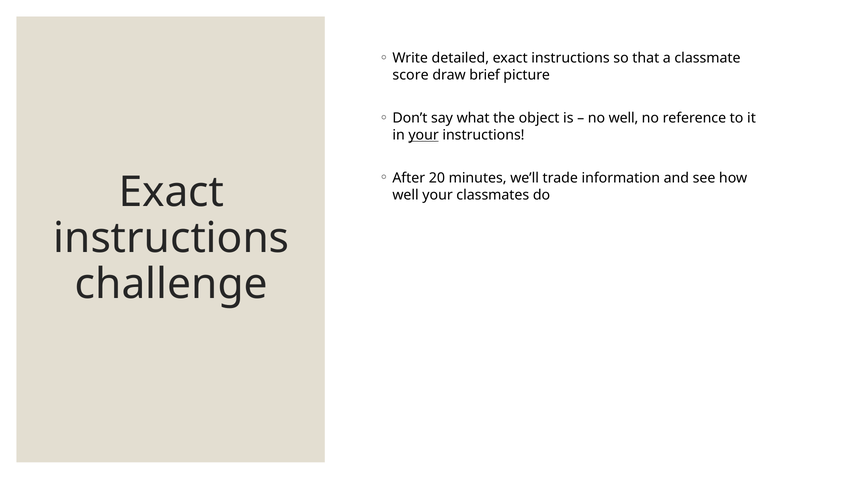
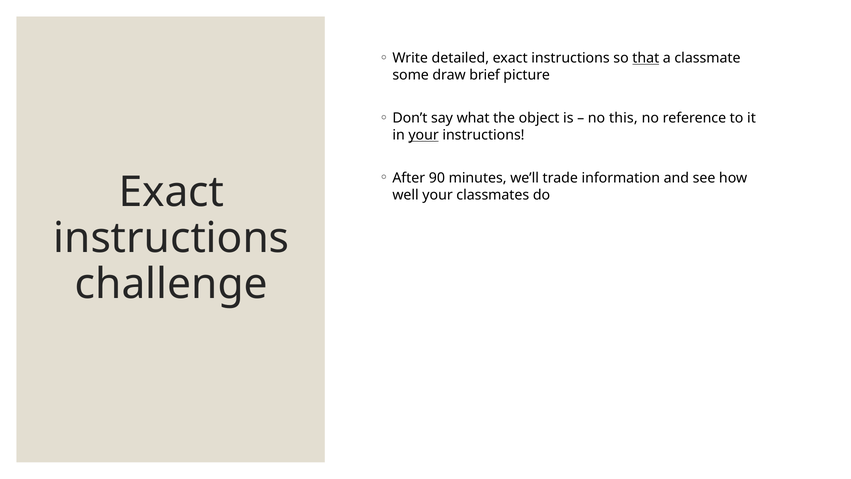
that underline: none -> present (646, 58)
score: score -> some (411, 75)
no well: well -> this (623, 118)
20: 20 -> 90 (437, 178)
